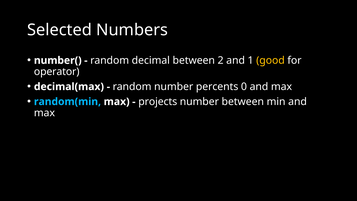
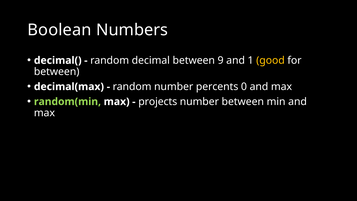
Selected: Selected -> Boolean (59, 30)
number(: number( -> decimal( (58, 60)
2: 2 -> 9 (221, 60)
operator: operator -> between (57, 72)
random(min colour: light blue -> light green (67, 102)
